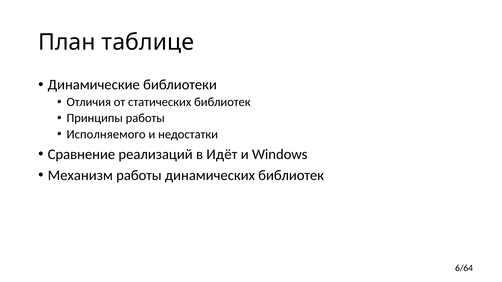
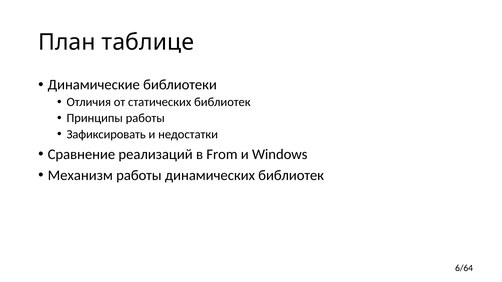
Исполняемого: Исполняемого -> Зафиксировать (106, 134)
Идёт: Идёт -> From (222, 154)
